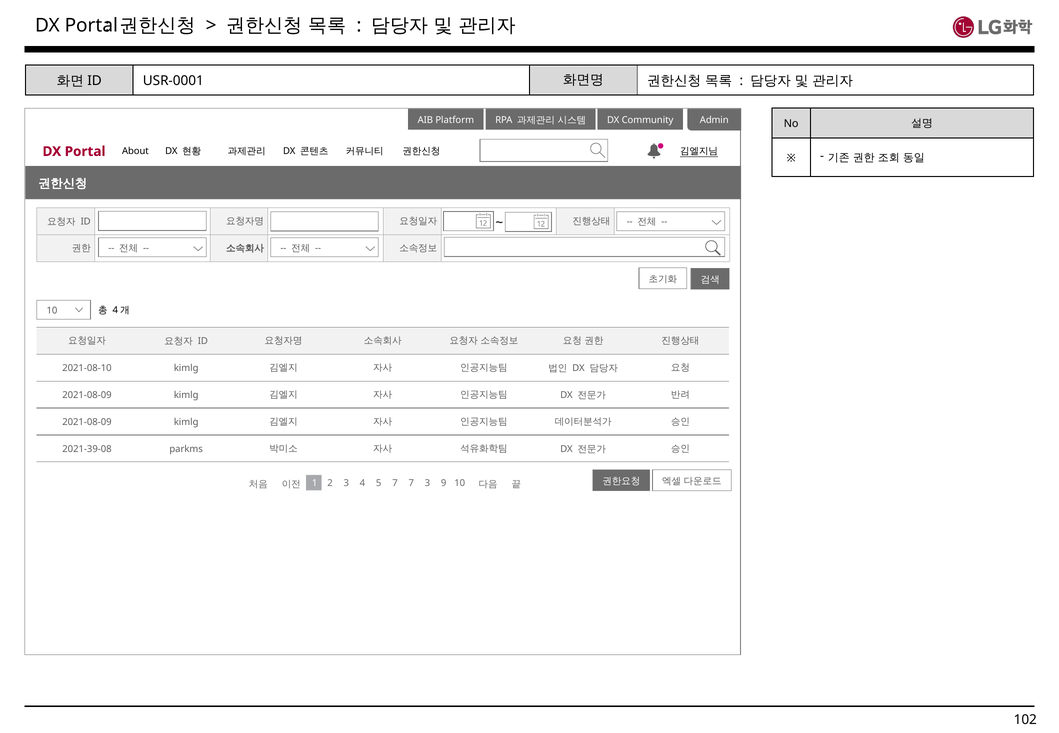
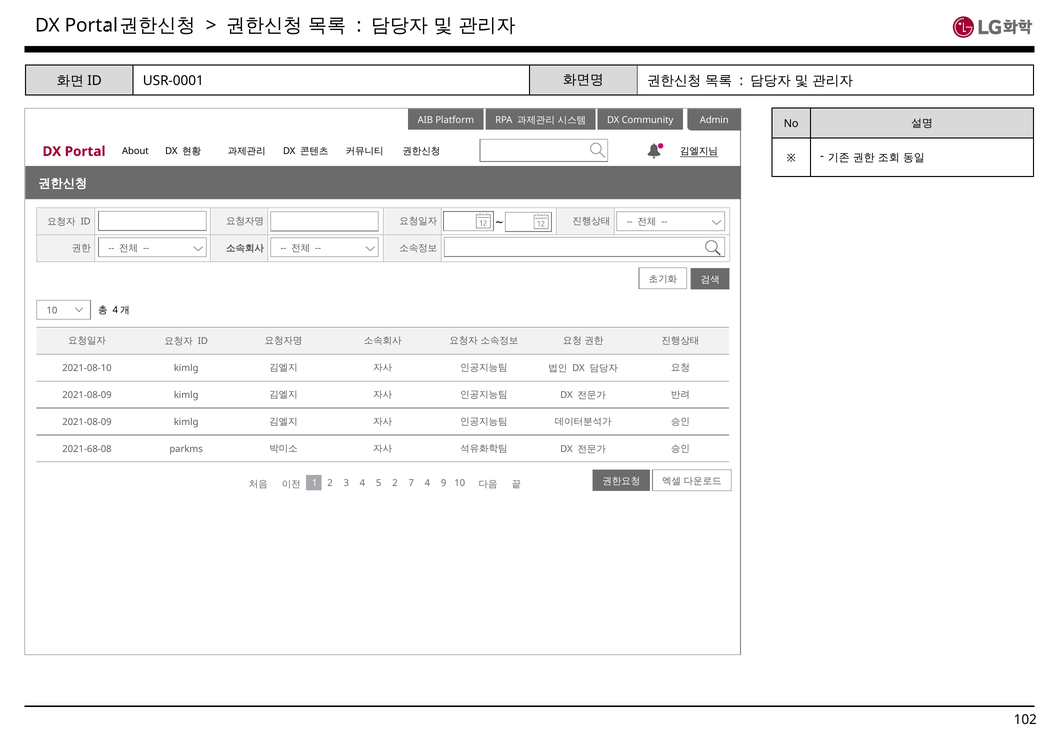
2021-39-08: 2021-39-08 -> 2021-68-08 (87, 449)
5 7: 7 -> 2 (395, 483)
7 3: 3 -> 4 (427, 483)
